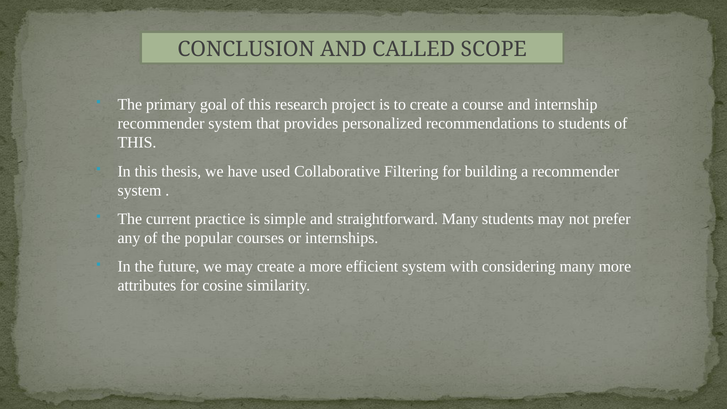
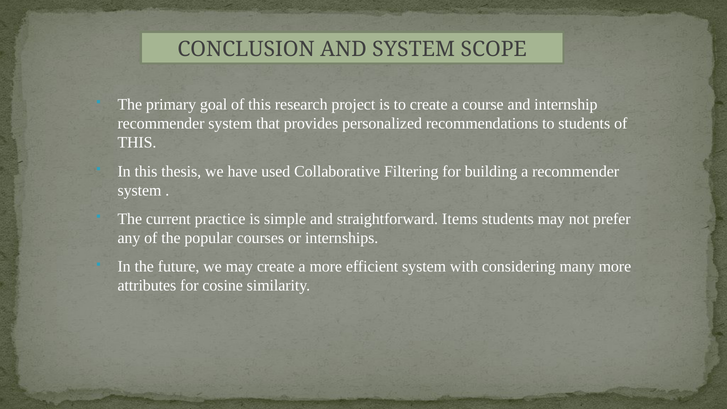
AND CALLED: CALLED -> SYSTEM (414, 49)
straightforward Many: Many -> Items (460, 219)
